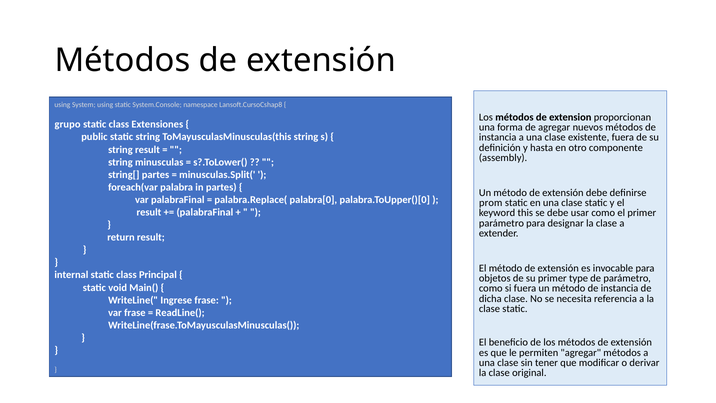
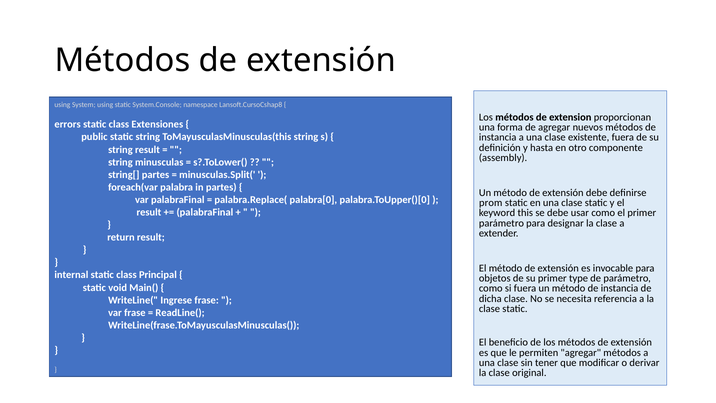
grupo: grupo -> errors (68, 124)
